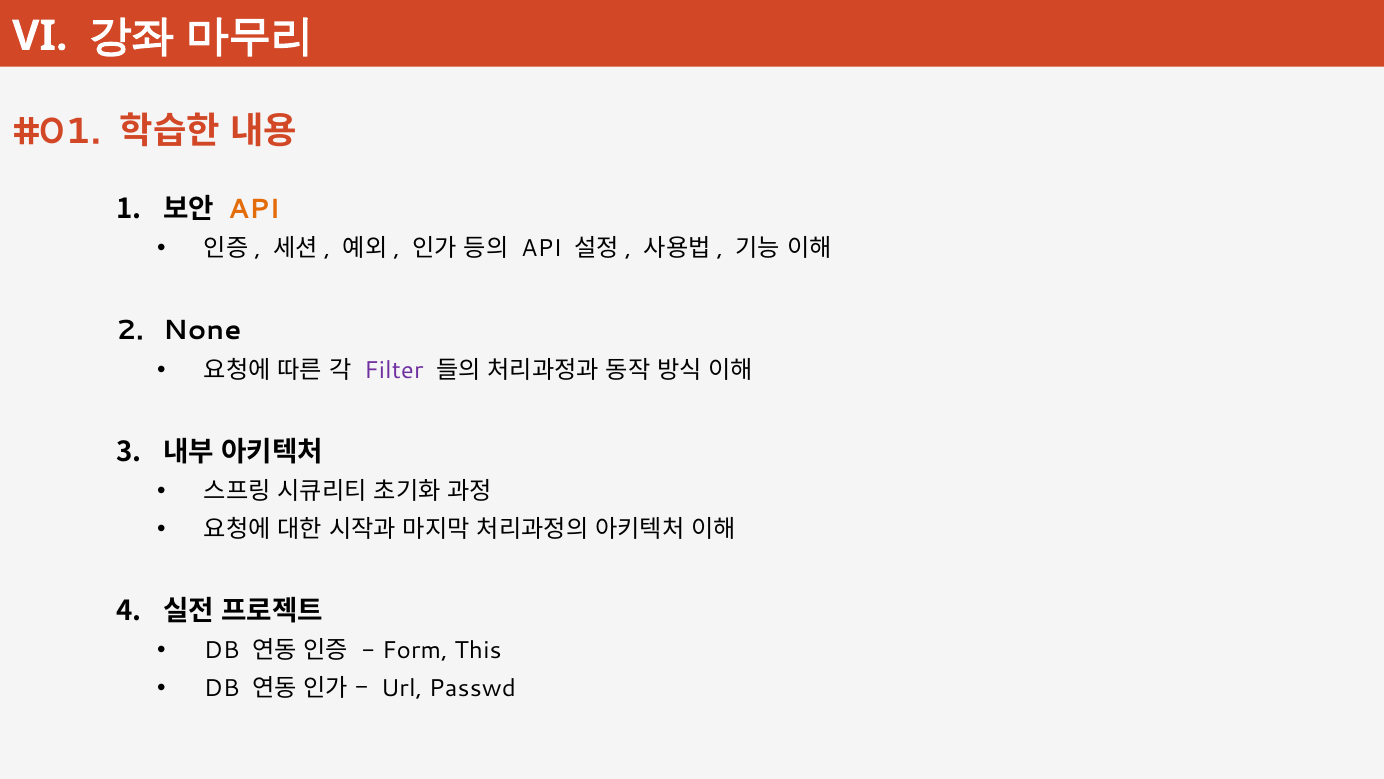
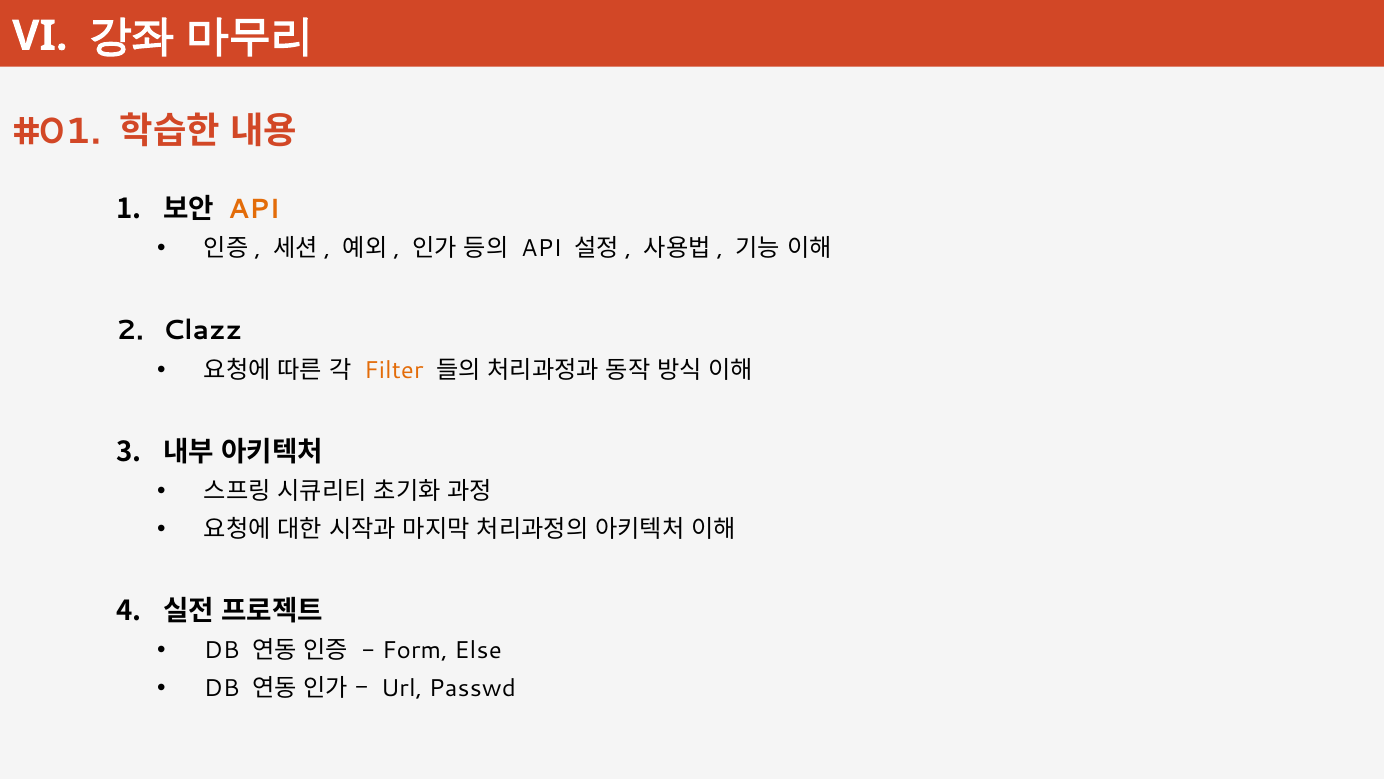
None: None -> Clazz (202, 331)
Filter colour: purple -> orange (394, 370)
This: This -> Else (478, 651)
